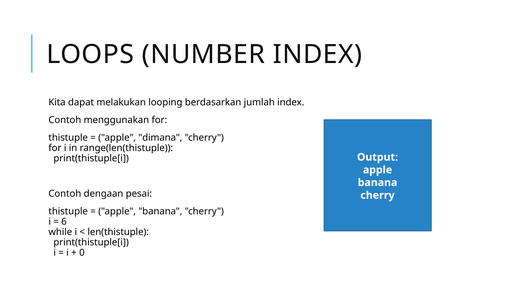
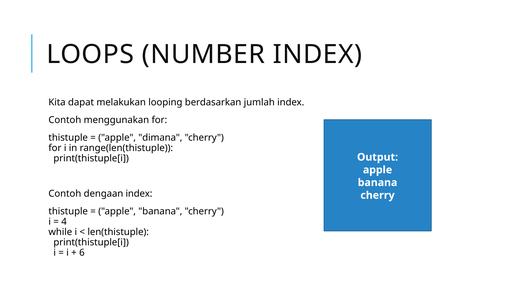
dengaan pesai: pesai -> index (139, 194)
6: 6 -> 4 (64, 222)
0: 0 -> 6 (82, 253)
